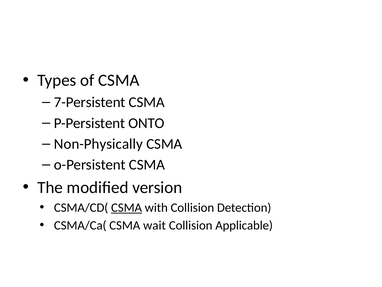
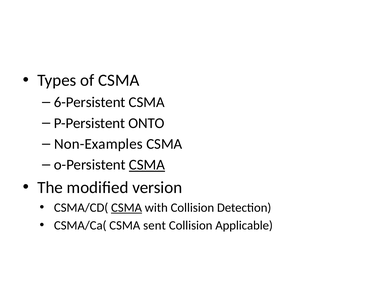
7-Persistent: 7-Persistent -> 6-Persistent (90, 102)
Non-Physically: Non-Physically -> Non-Examples (98, 144)
CSMA underline: none -> present (147, 165)
wait: wait -> sent (155, 225)
